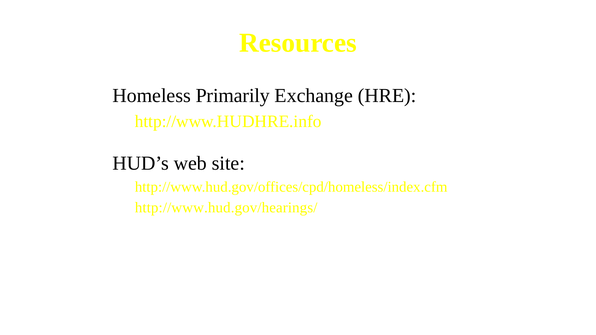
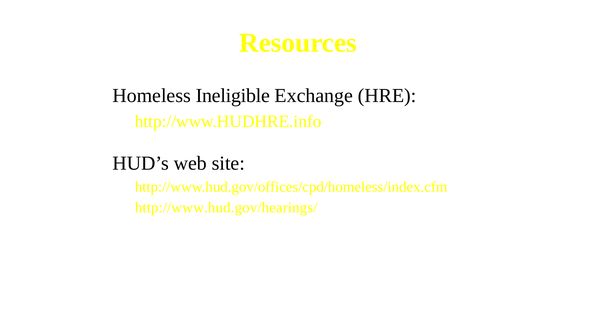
Primarily: Primarily -> Ineligible (233, 96)
